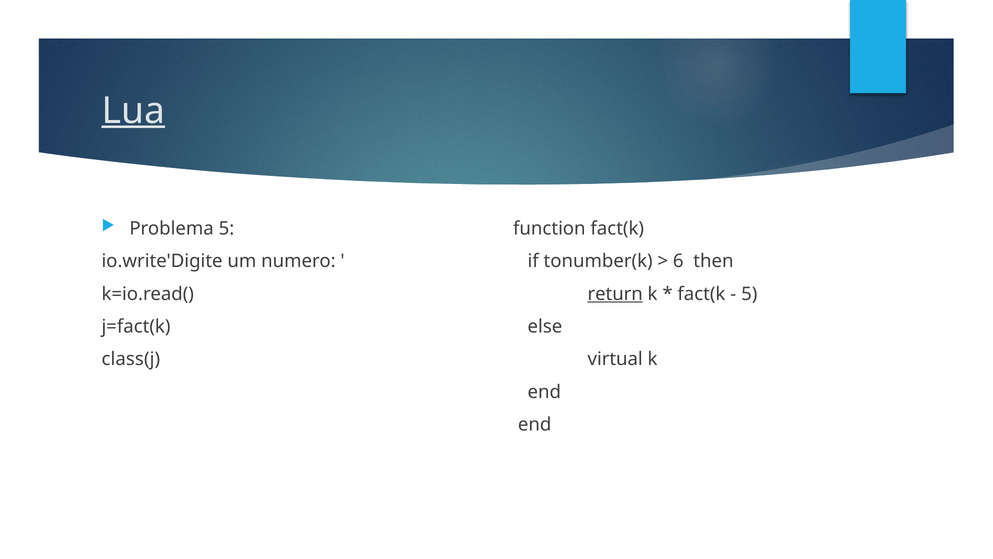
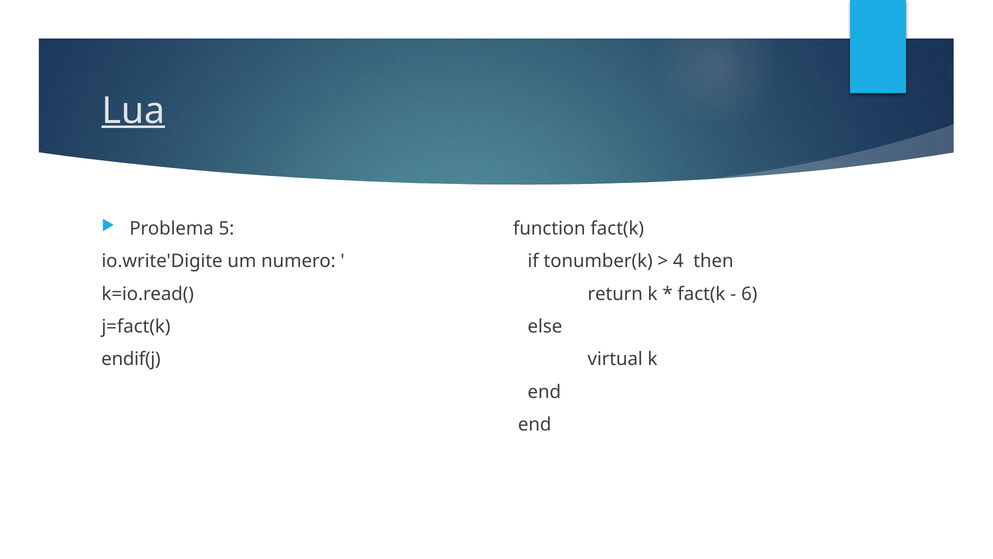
6: 6 -> 4 (678, 261)
return underline: present -> none (615, 294)
5: 5 -> 6 (749, 294)
class(j: class(j -> endif(j (131, 359)
